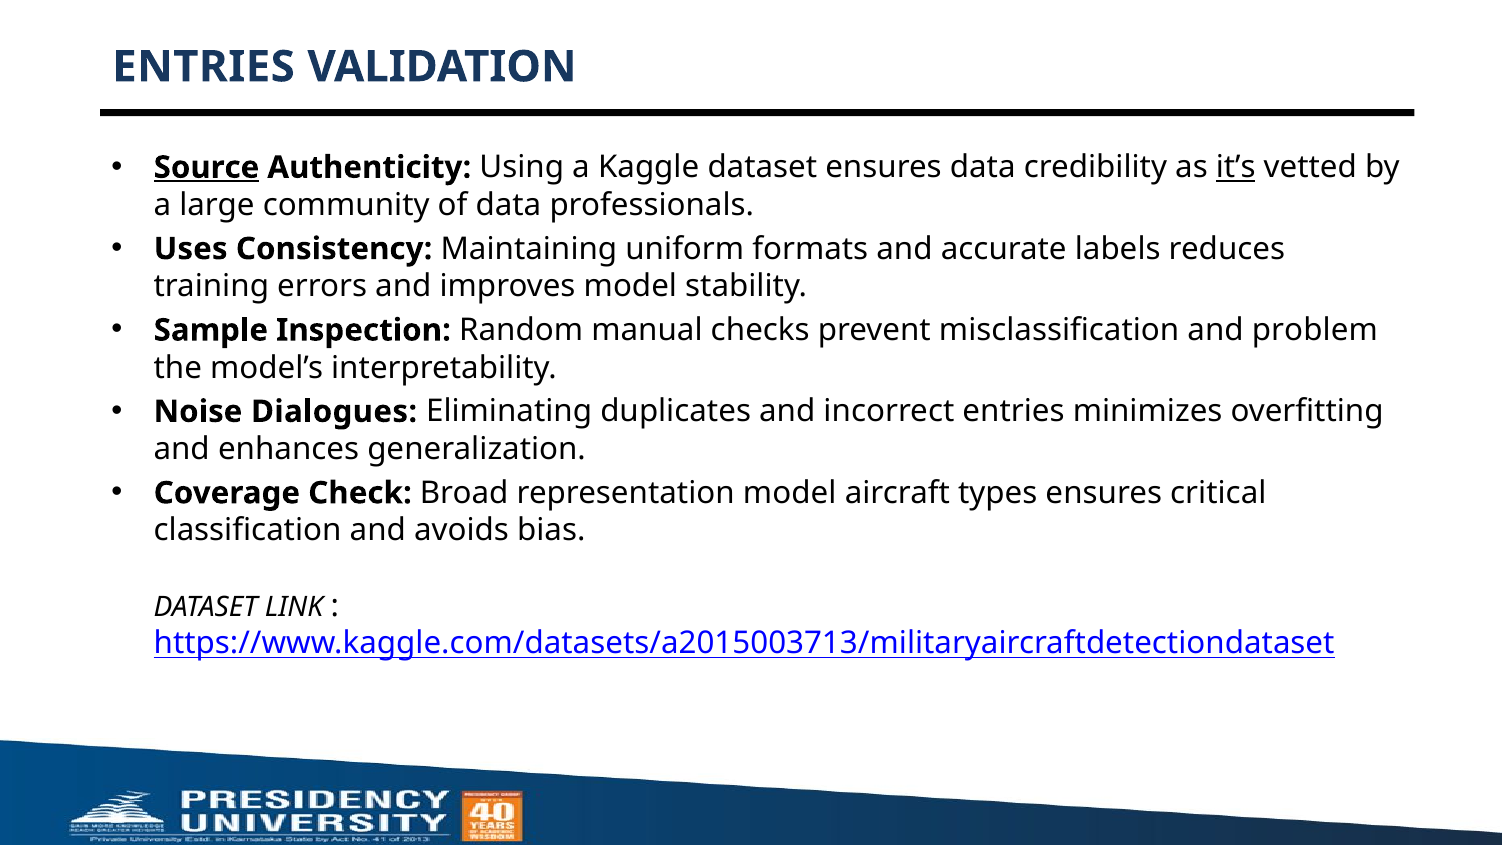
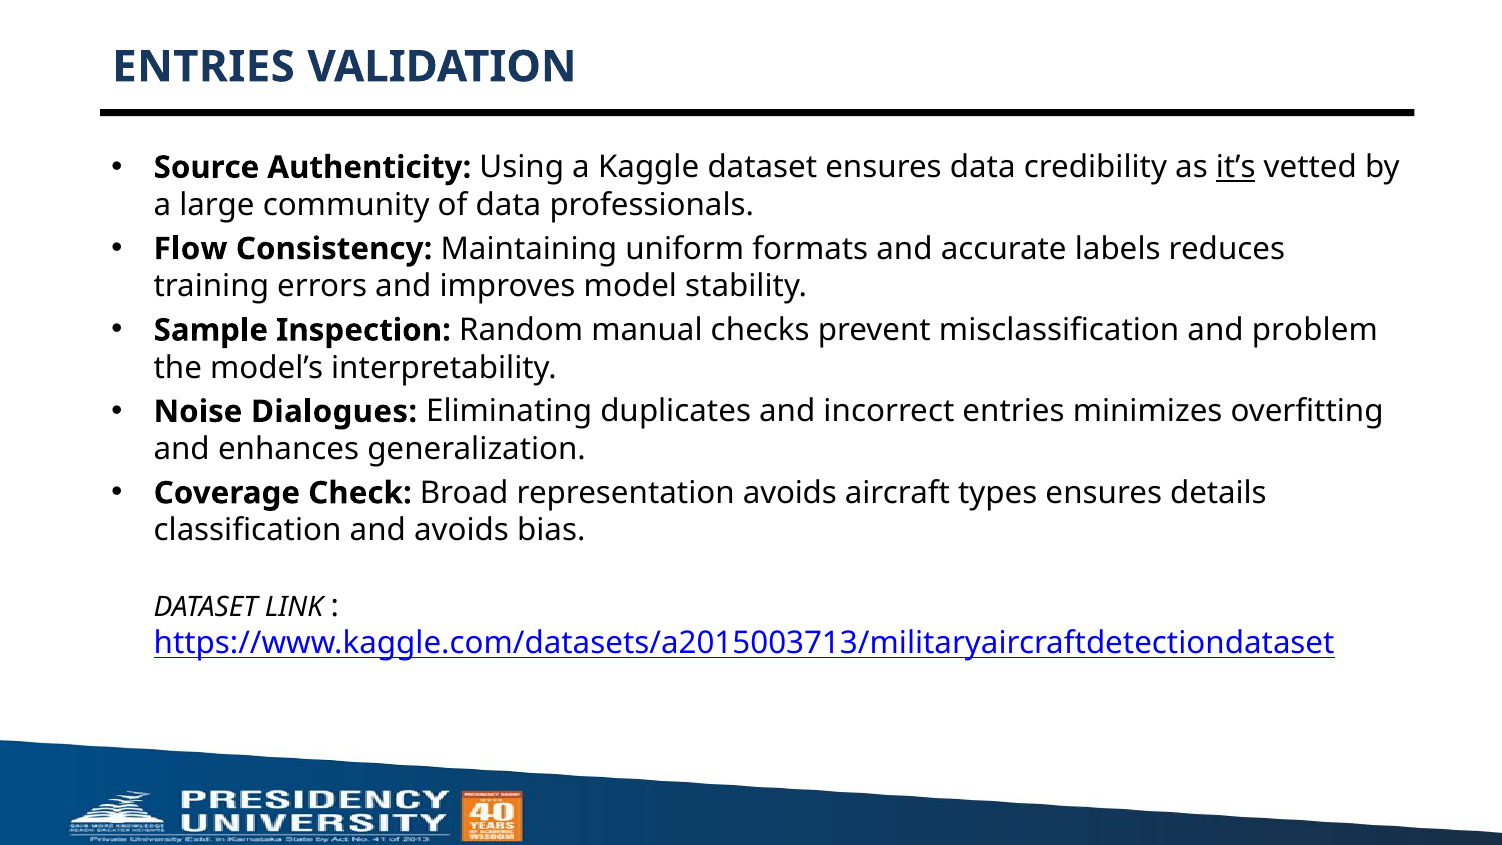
Source underline: present -> none (206, 167)
Uses: Uses -> Flow (191, 249)
representation model: model -> avoids (790, 493)
critical: critical -> details (1218, 493)
